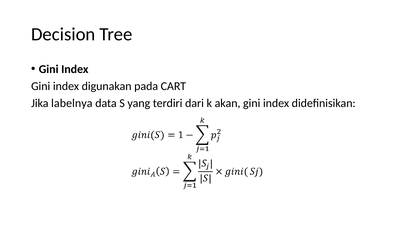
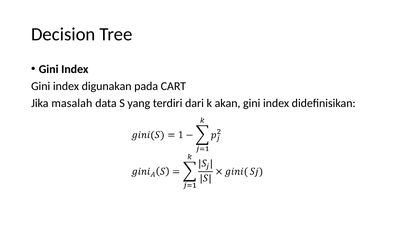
labelnya: labelnya -> masalah (72, 103)
